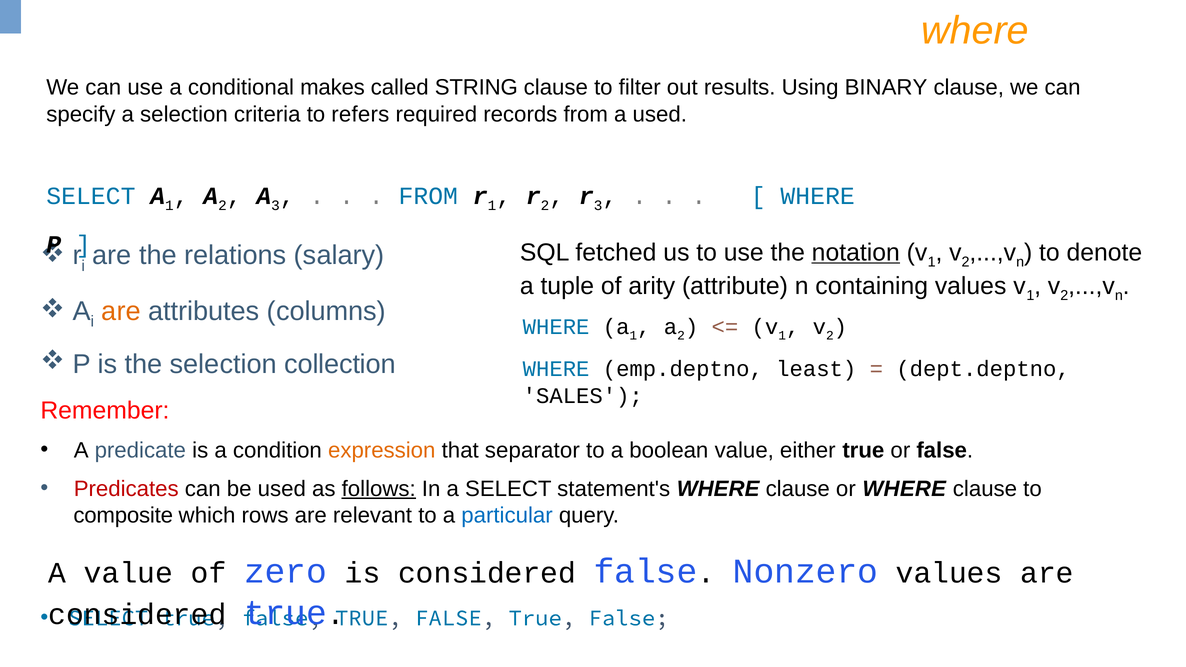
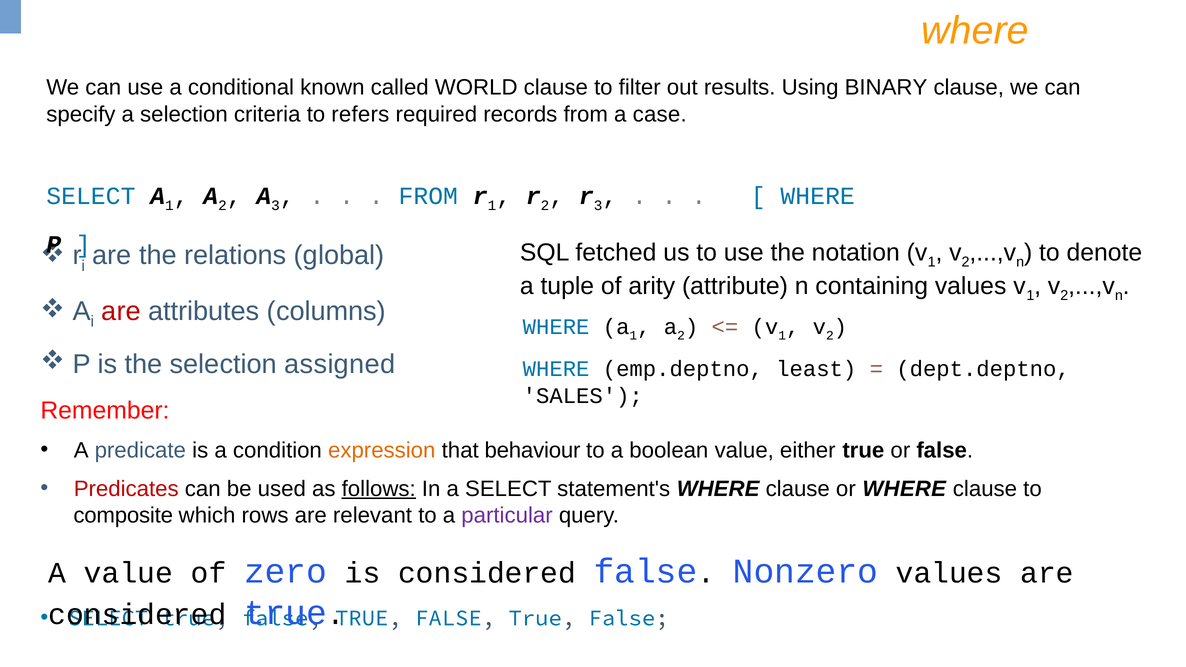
makes: makes -> known (332, 88)
STRING: STRING -> WORLD (476, 88)
a used: used -> case (660, 114)
notation underline: present -> none (856, 252)
salary: salary -> global (339, 256)
are colour: orange -> red (121, 311)
collection: collection -> assigned (340, 365)
separator: separator -> behaviour (533, 450)
particular colour: blue -> purple (507, 516)
